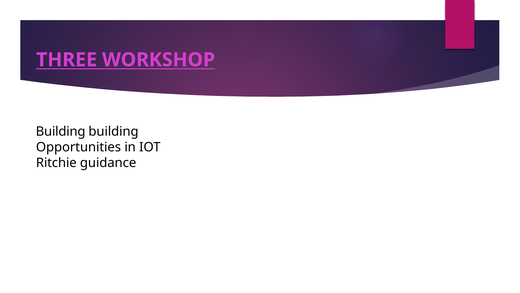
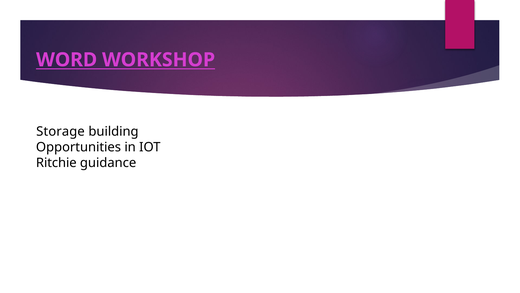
THREE: THREE -> WORD (67, 60)
Building: Building -> Storage (60, 131)
